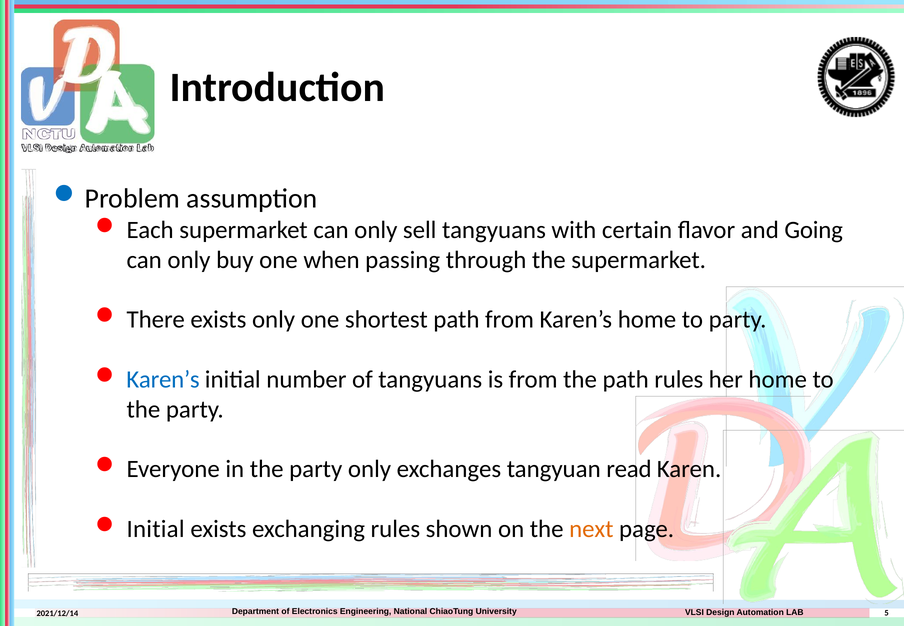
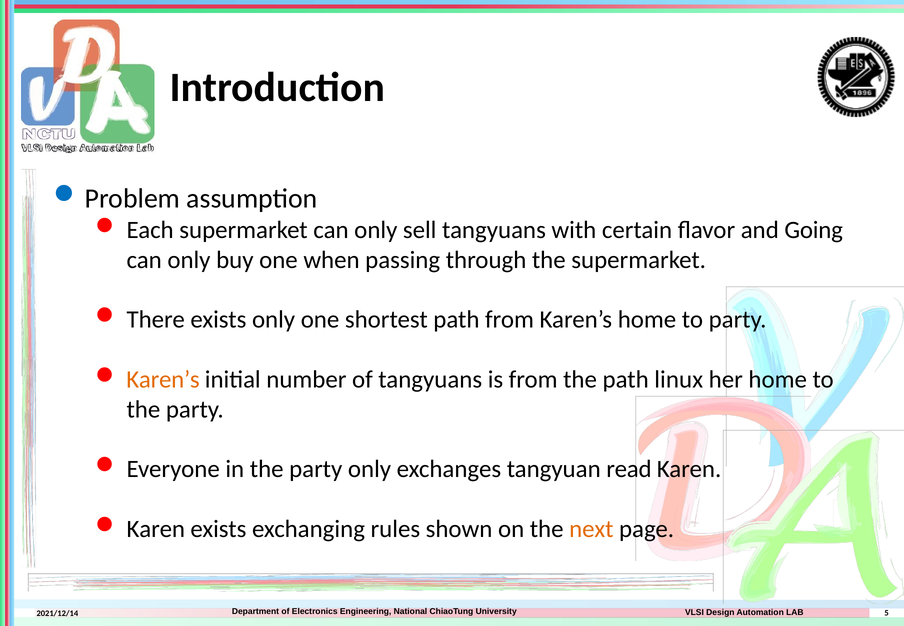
Karen’s colour: blue -> orange (163, 379)
path rules: rules -> linux (679, 379)
Initial: Initial -> Karen (156, 529)
